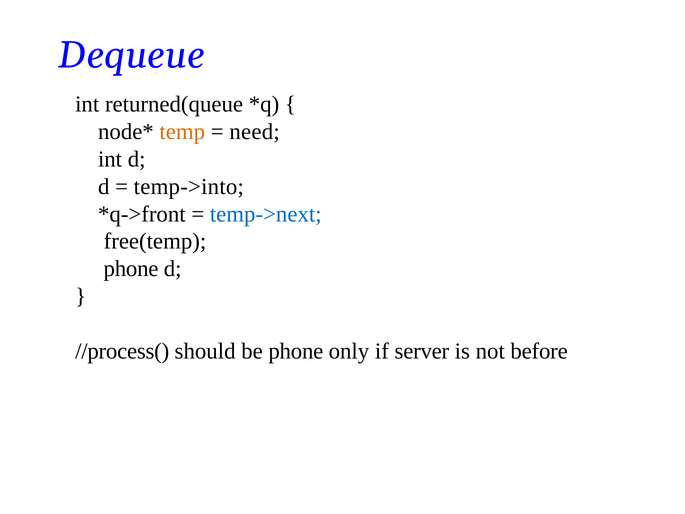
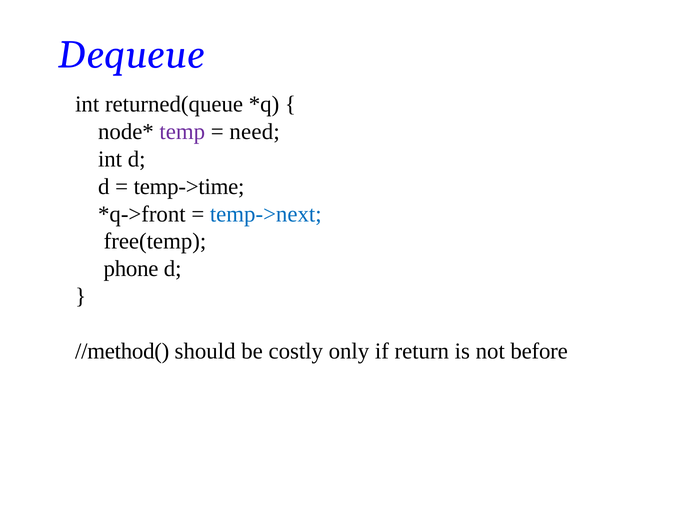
temp colour: orange -> purple (182, 132)
temp->into: temp->into -> temp->time (189, 186)
//process(: //process( -> //method( (122, 351)
be phone: phone -> costly (296, 351)
server: server -> return (422, 351)
